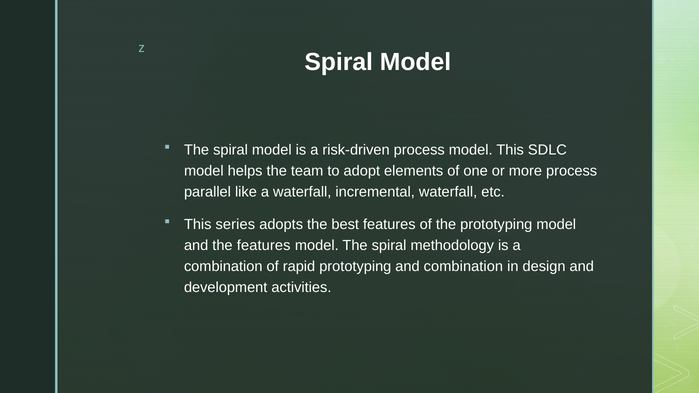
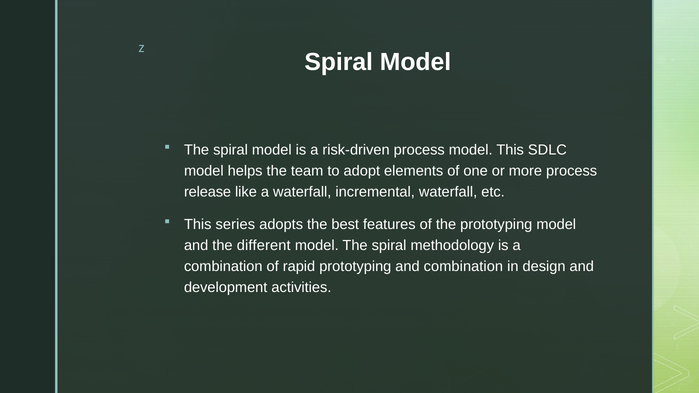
parallel: parallel -> release (208, 192)
the features: features -> different (264, 245)
